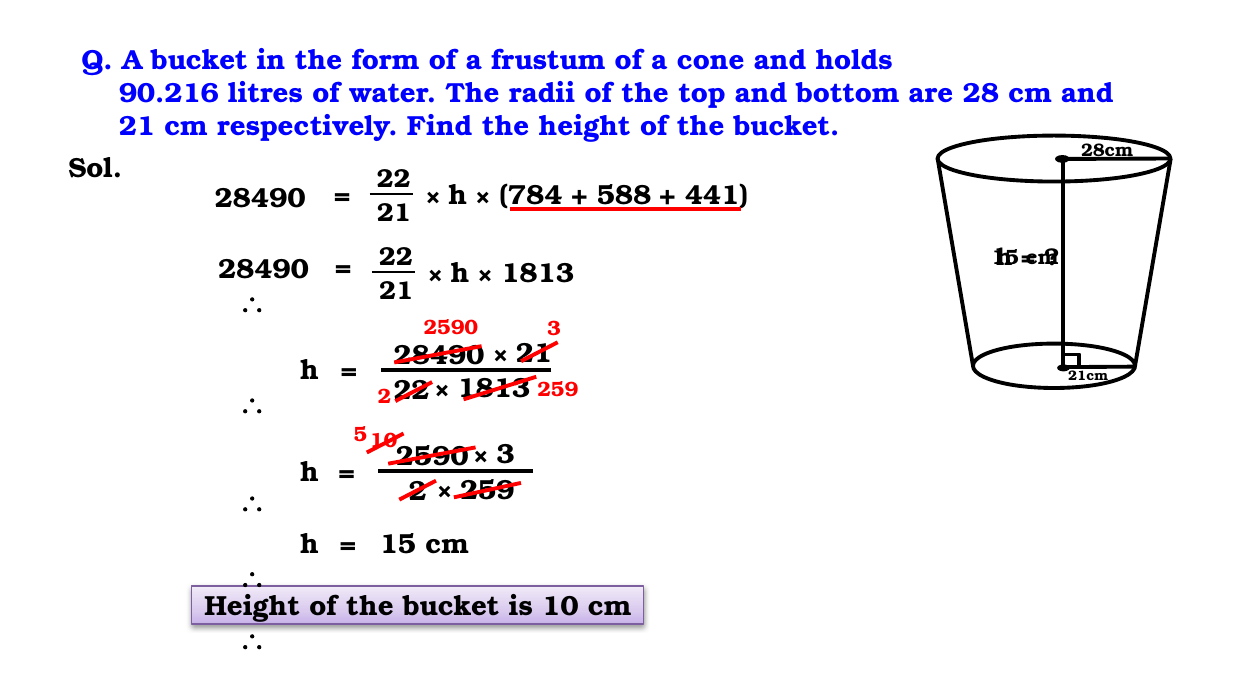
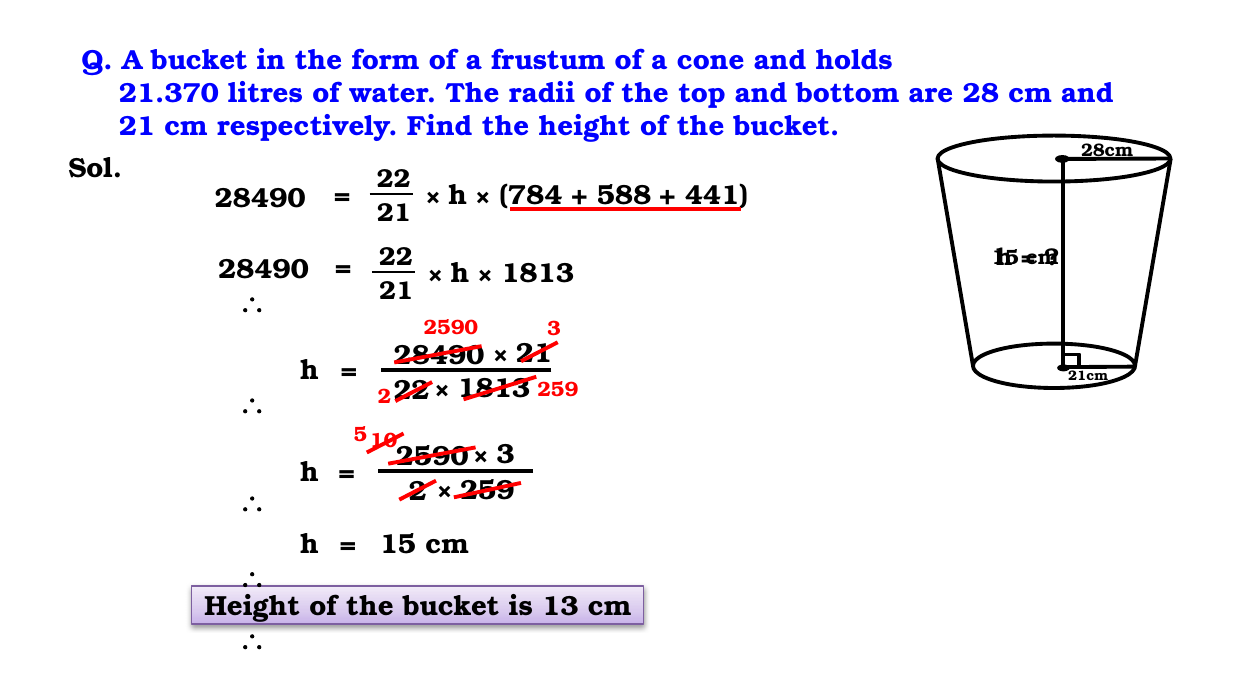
90.216: 90.216 -> 21.370 (169, 93)
is 10: 10 -> 13 (560, 607)
